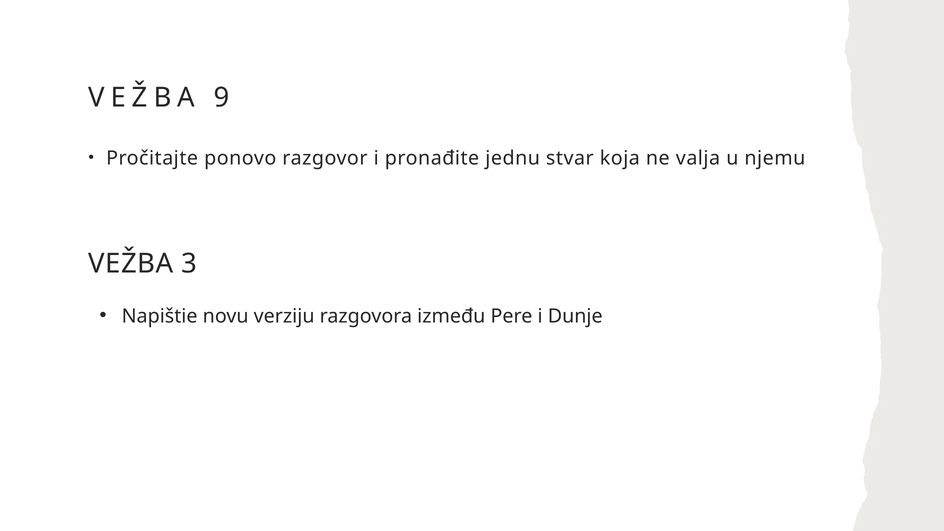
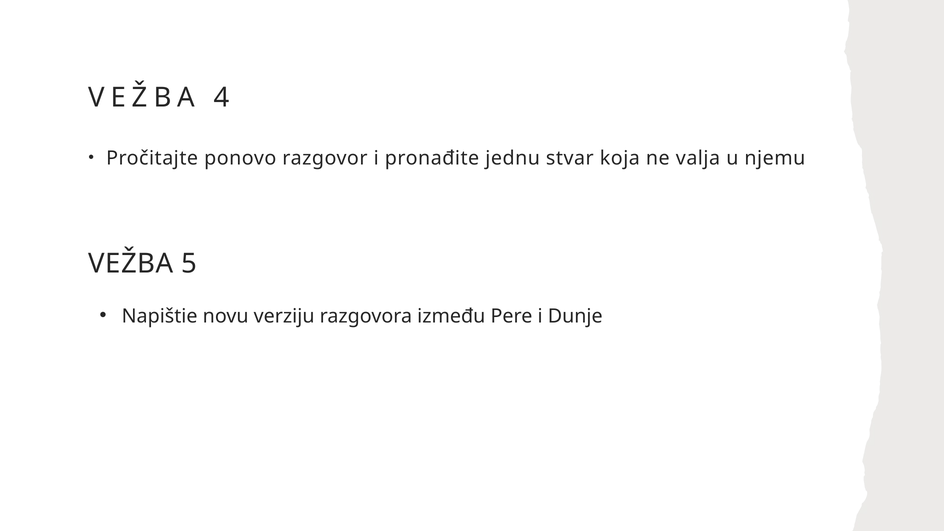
9: 9 -> 4 (222, 98)
3: 3 -> 5 (189, 264)
